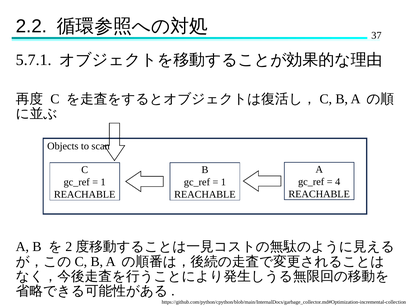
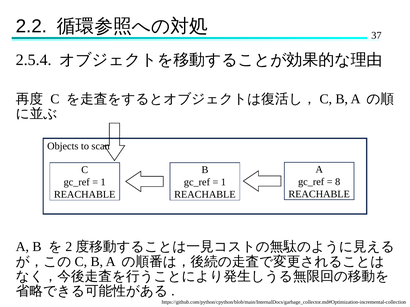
5.7.1: 5.7.1 -> 2.5.4 (34, 60)
4: 4 -> 8 (338, 182)
